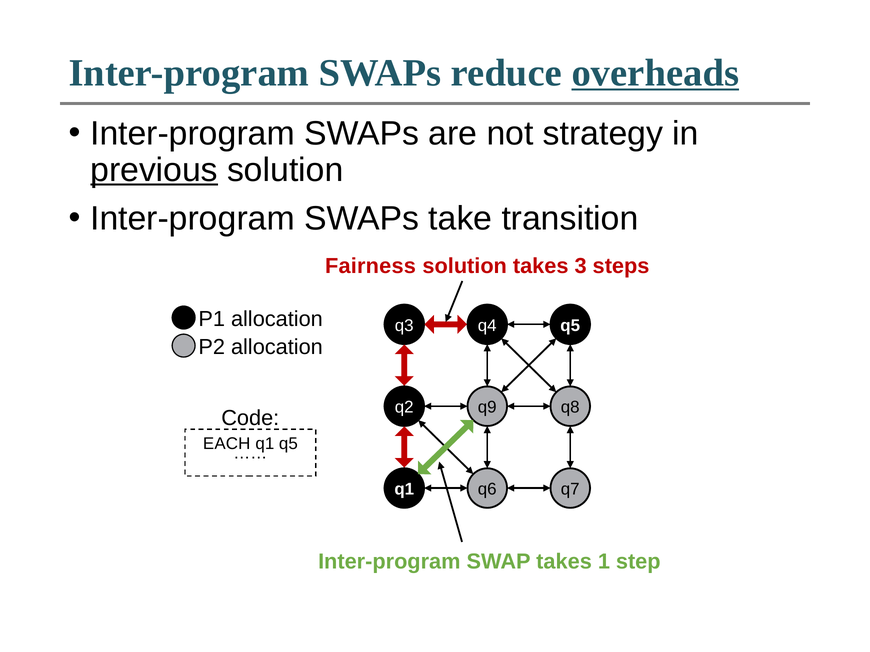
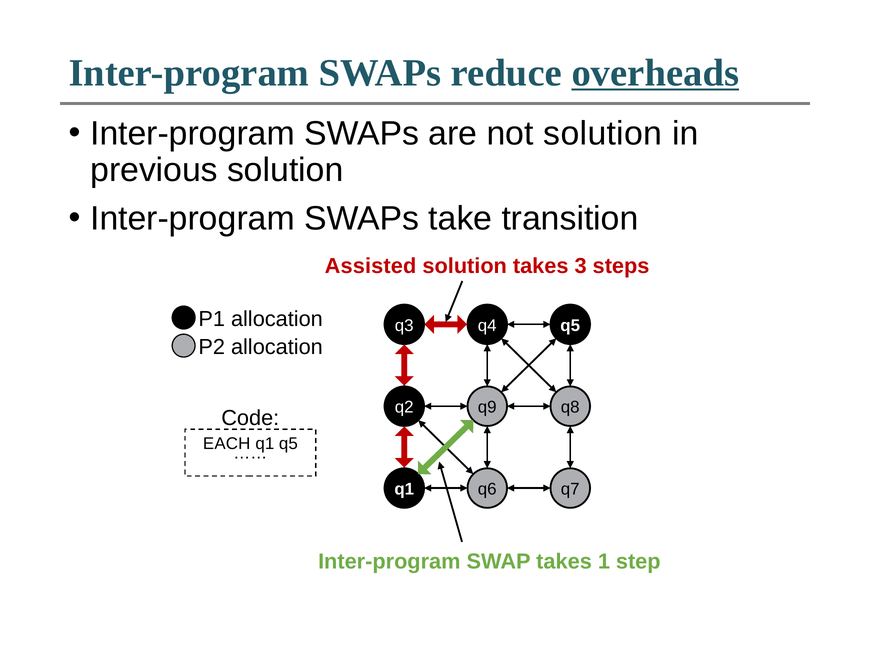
not strategy: strategy -> solution (603, 134)
previous underline: present -> none (154, 170)
Fairness: Fairness -> Assisted (371, 266)
